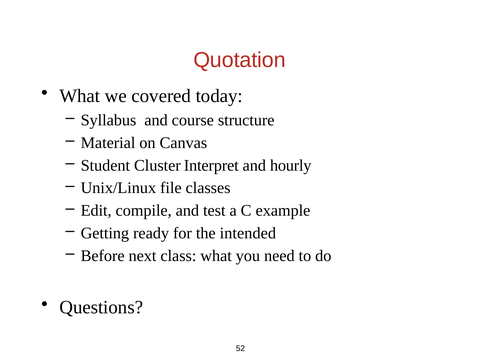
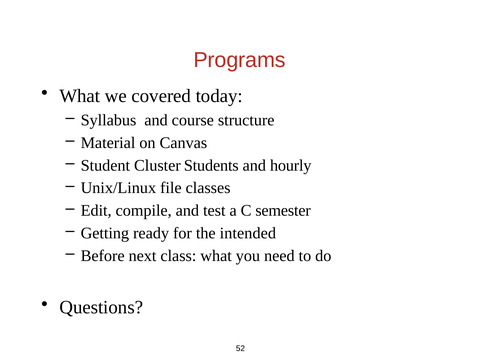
Quotation: Quotation -> Programs (240, 60)
Interpret: Interpret -> Students (211, 165)
example: example -> semester (283, 210)
